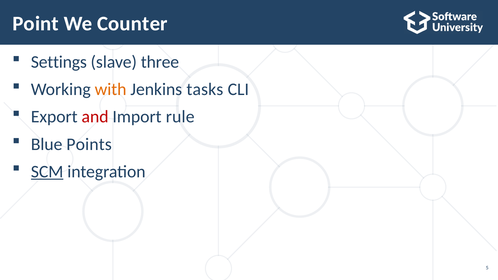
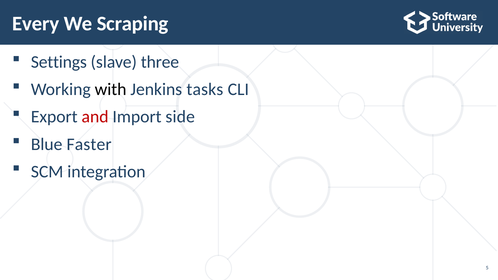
Point: Point -> Every (36, 24)
Counter: Counter -> Scraping (133, 24)
with colour: orange -> black (111, 90)
rule: rule -> side (180, 117)
Points: Points -> Faster (89, 144)
SCM underline: present -> none (47, 172)
